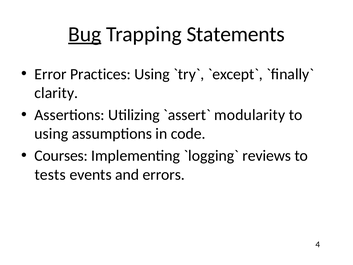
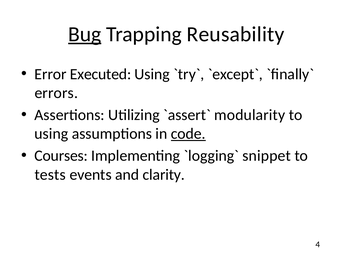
Statements: Statements -> Reusability (235, 34)
Practices: Practices -> Executed (101, 74)
clarity: clarity -> errors (56, 93)
code underline: none -> present (188, 134)
reviews: reviews -> snippet (267, 156)
errors: errors -> clarity (164, 174)
